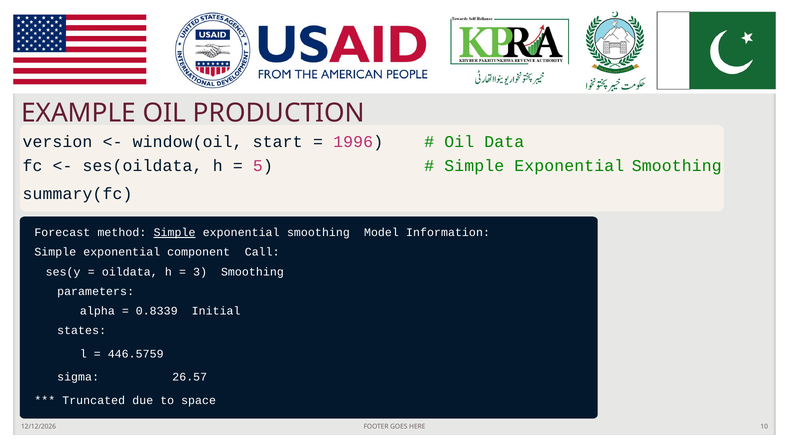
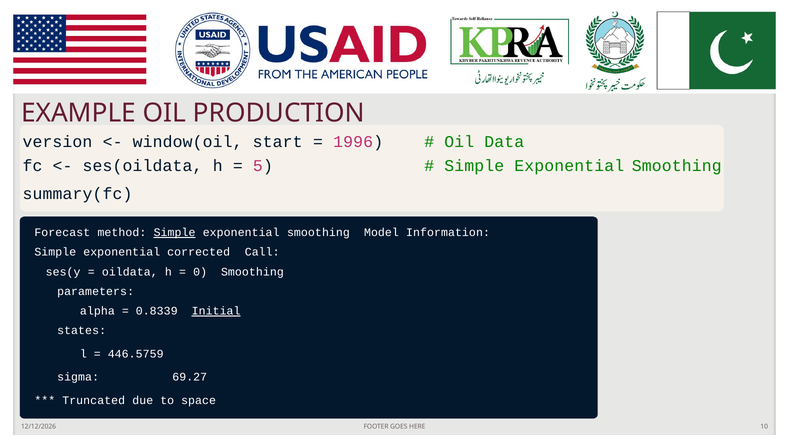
component: component -> corrected (199, 252)
3: 3 -> 0 (200, 271)
Initial underline: none -> present (216, 311)
26.57: 26.57 -> 69.27 (190, 377)
